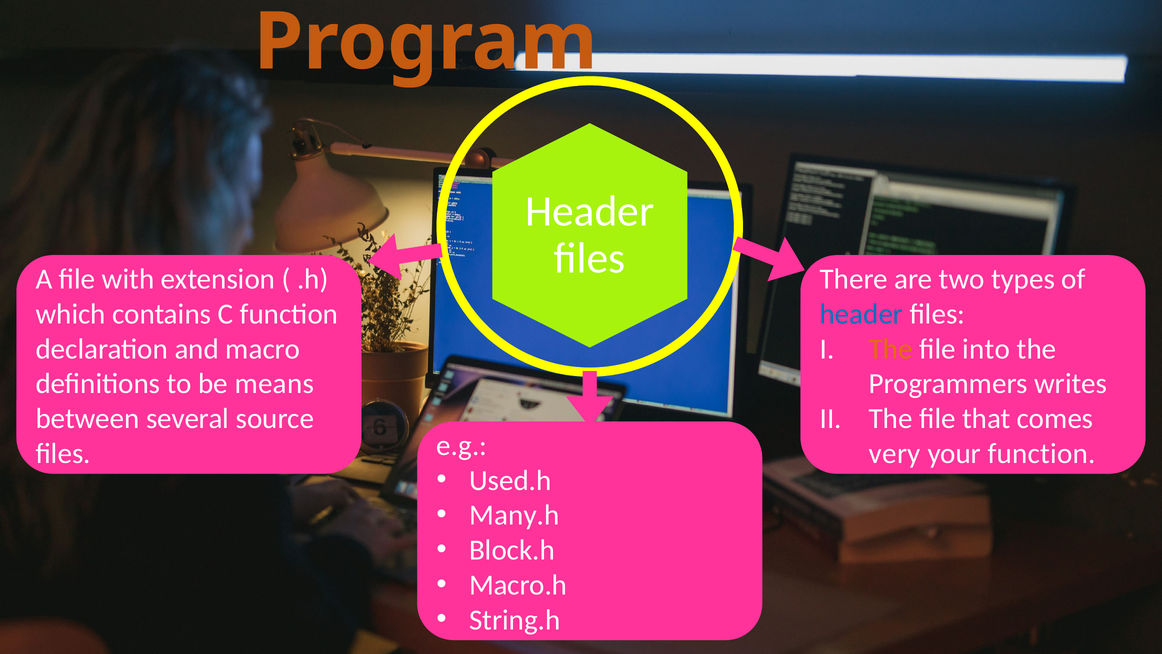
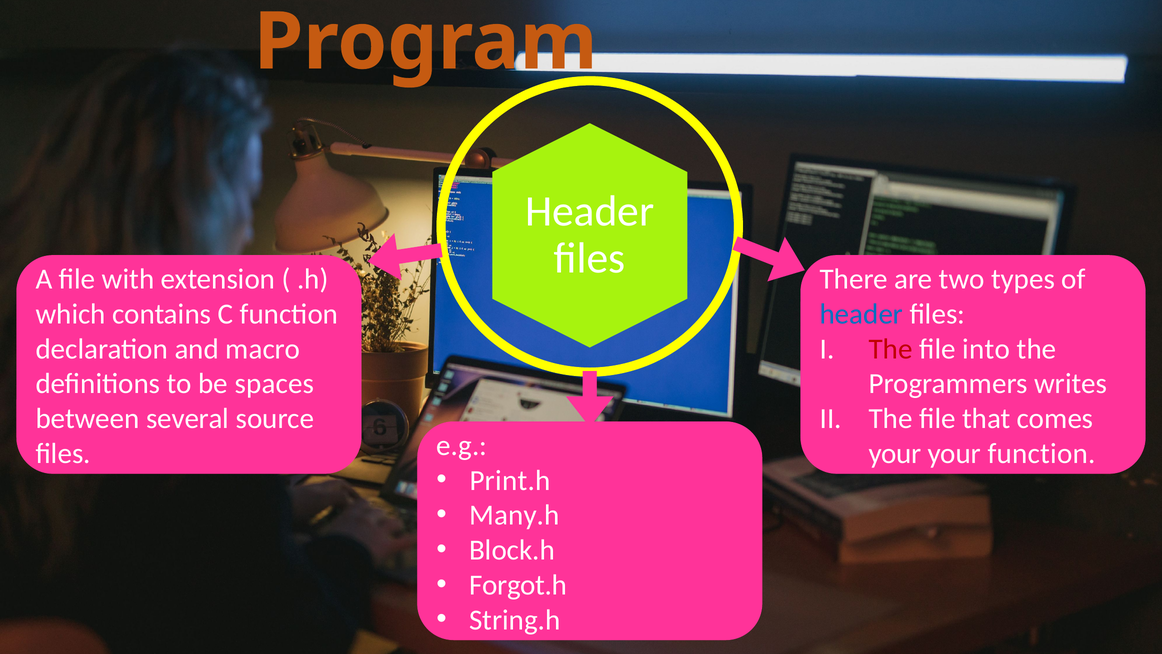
The colour: orange -> red (891, 349)
means: means -> spaces (274, 384)
very: very -> your (895, 453)
Used.h: Used.h -> Print.h (510, 480)
Macro.h: Macro.h -> Forgot.h (518, 585)
